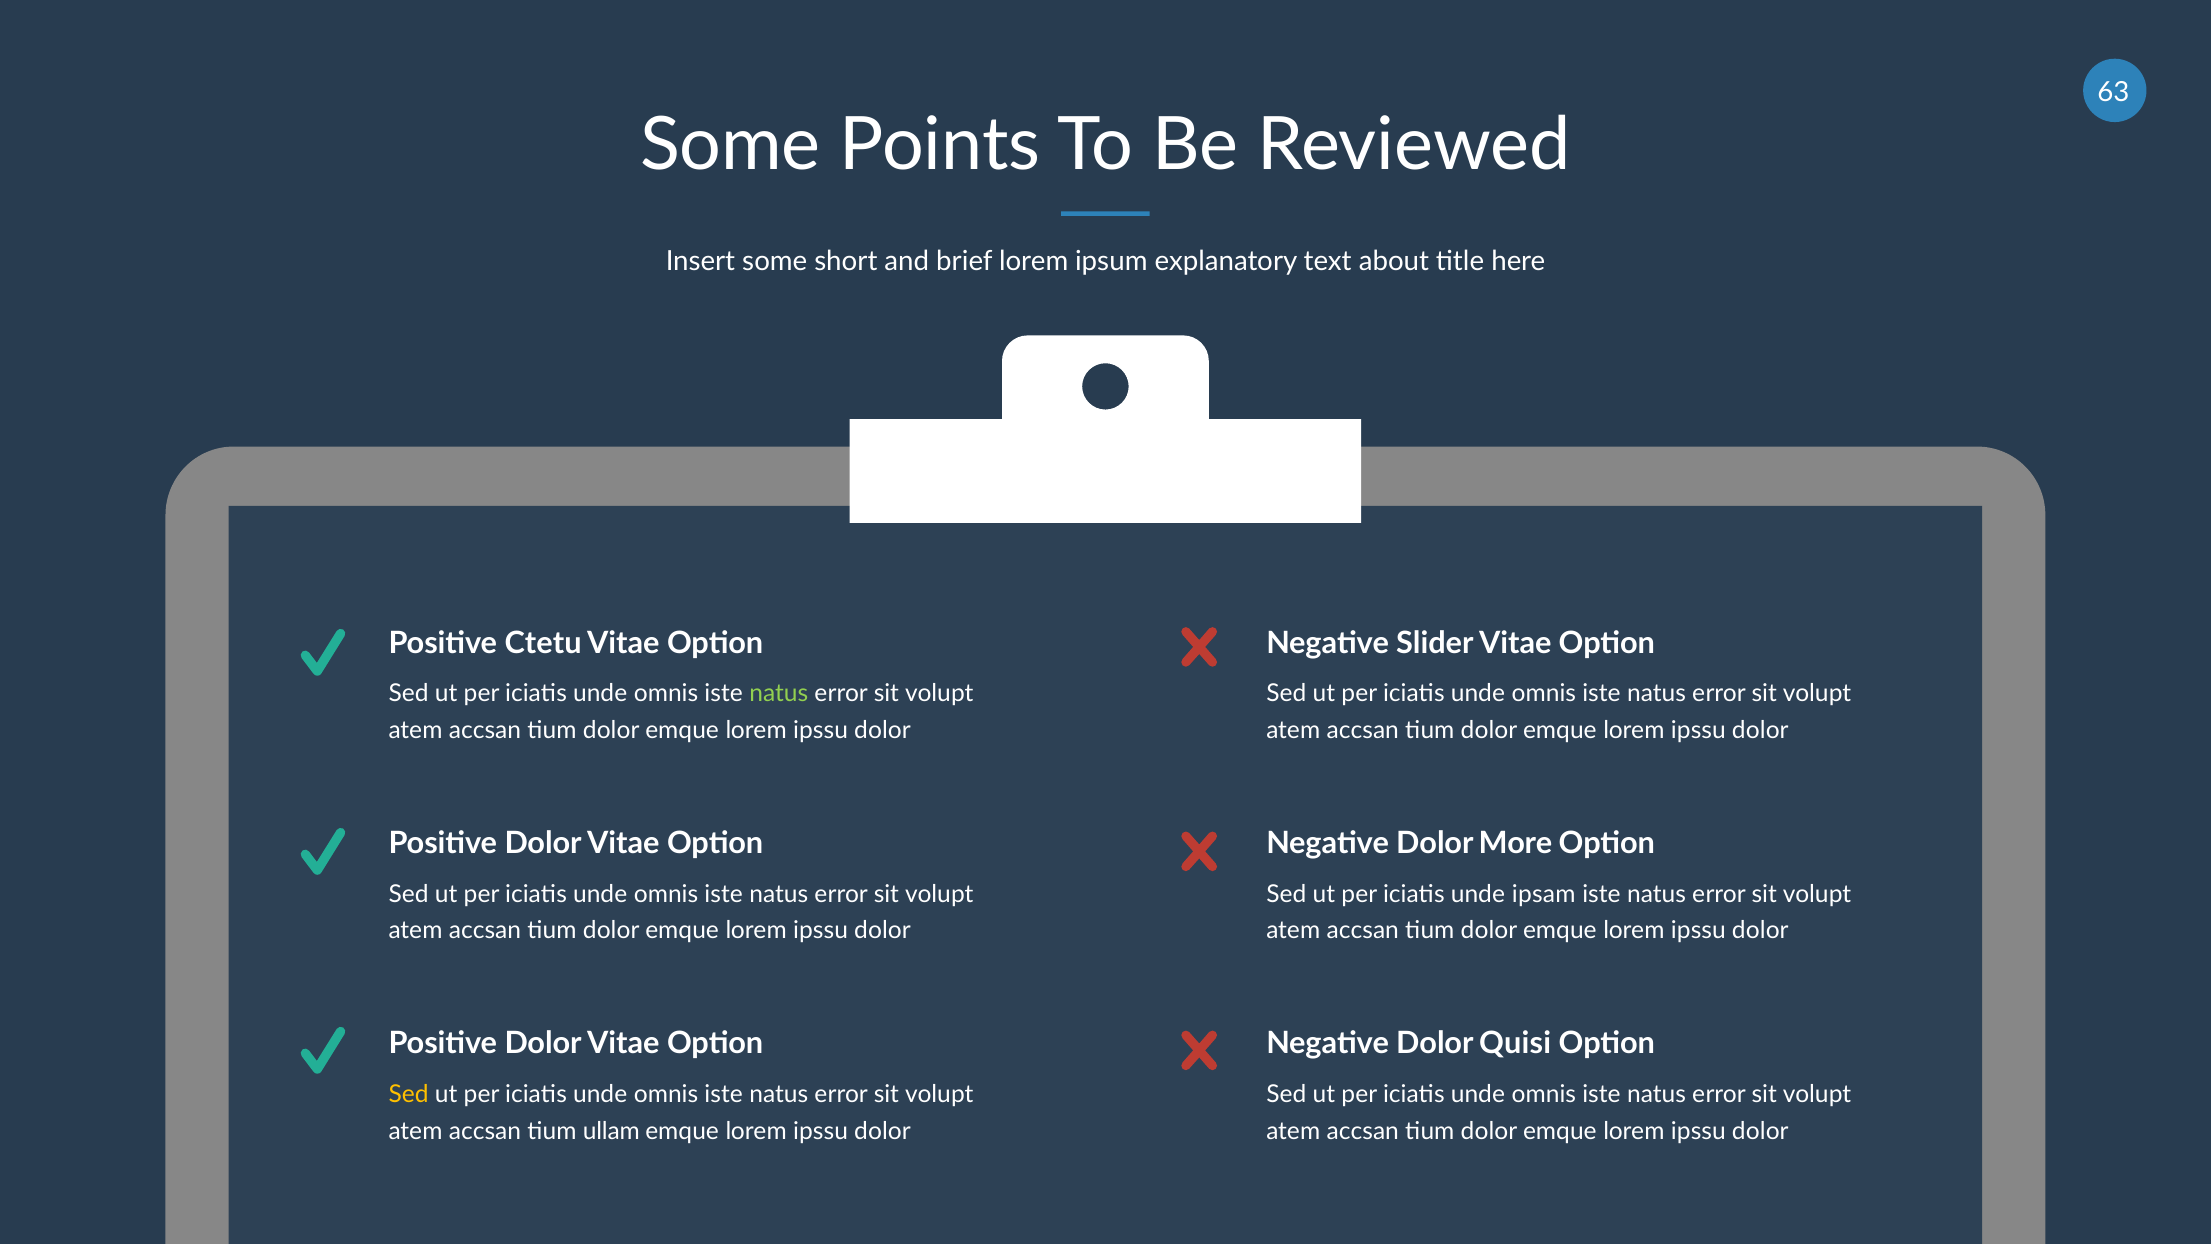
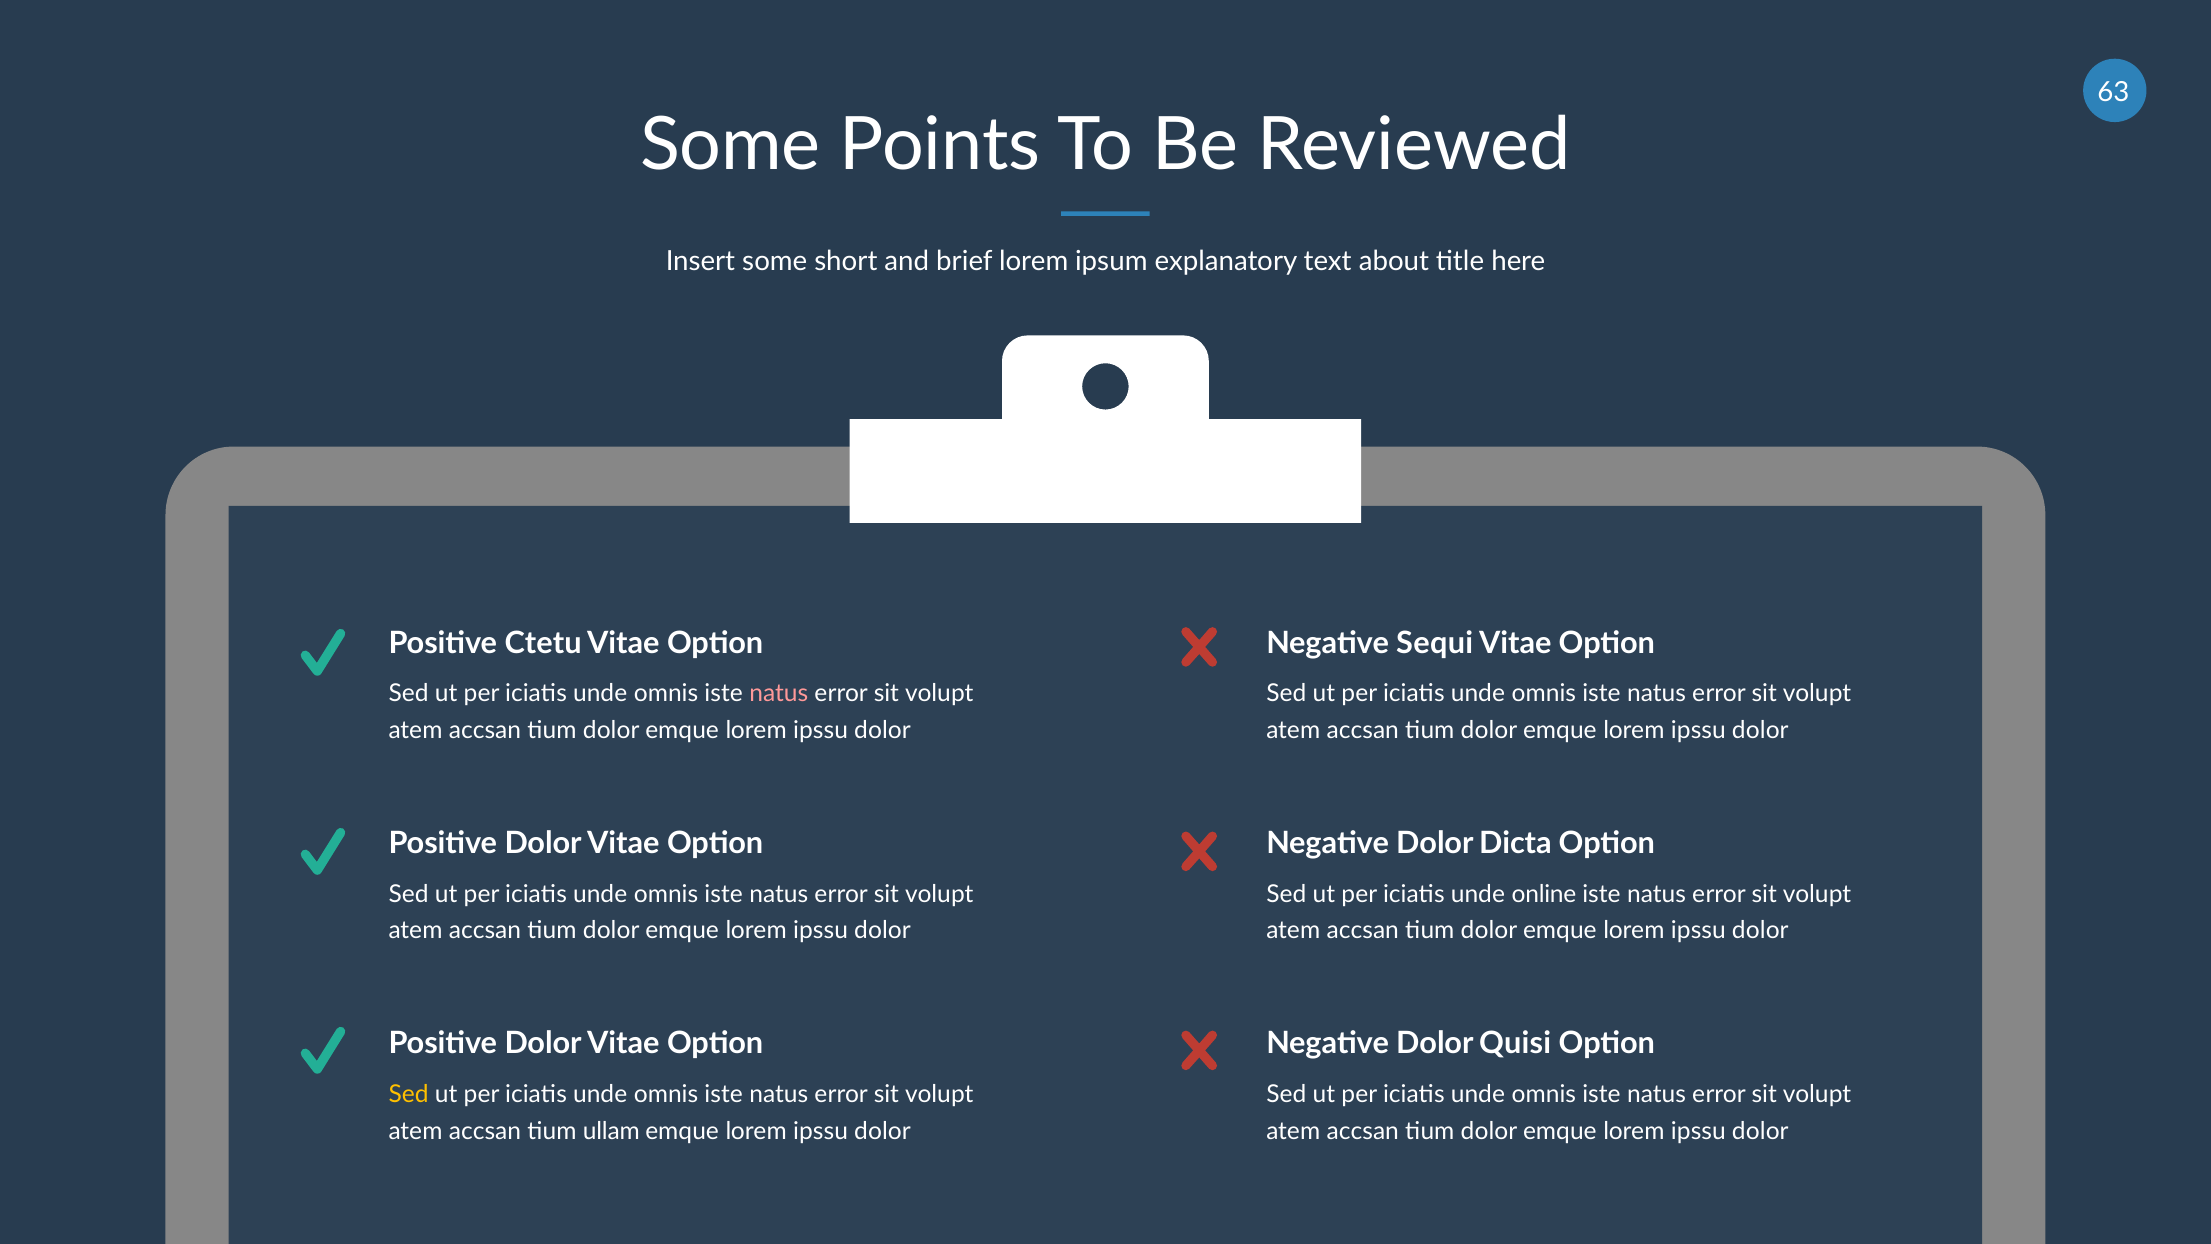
Slider: Slider -> Sequi (1435, 643)
natus colour: light green -> pink (779, 694)
More: More -> Dicta (1515, 843)
ipsam: ipsam -> online (1544, 894)
